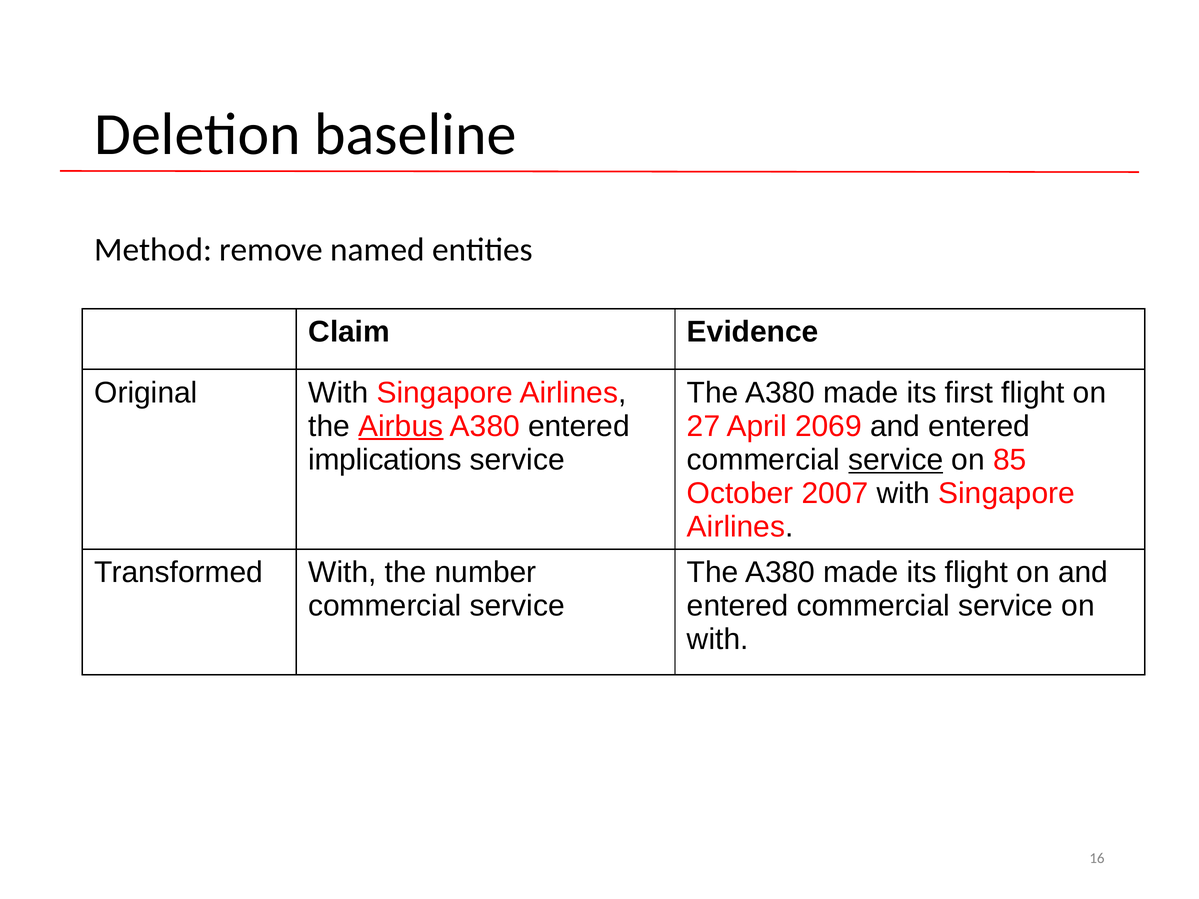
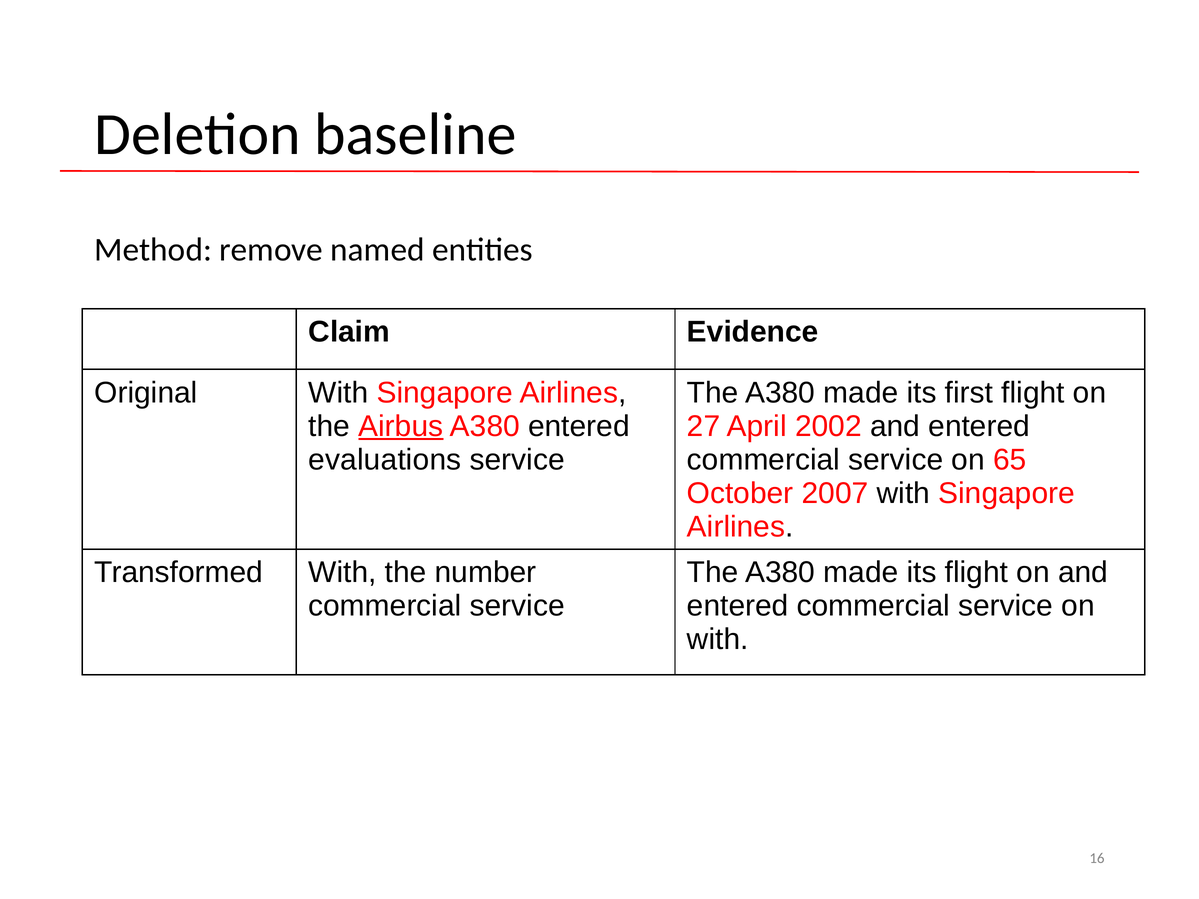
2069: 2069 -> 2002 (828, 426)
implications: implications -> evaluations (385, 460)
service underline: present -> none (896, 460)
85: 85 -> 65 (1010, 460)
